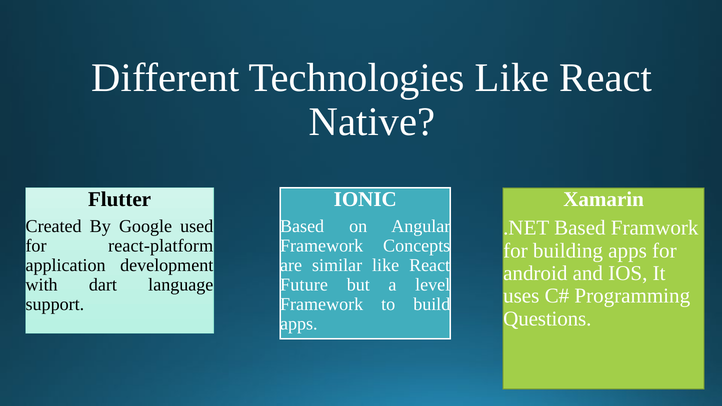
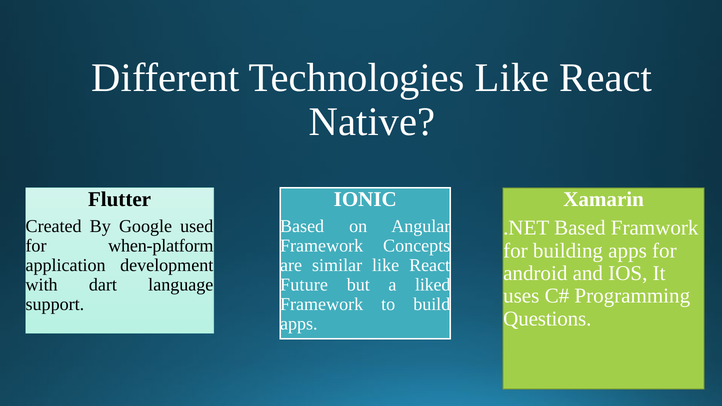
react-platform: react-platform -> when-platform (161, 246)
level: level -> liked (433, 285)
